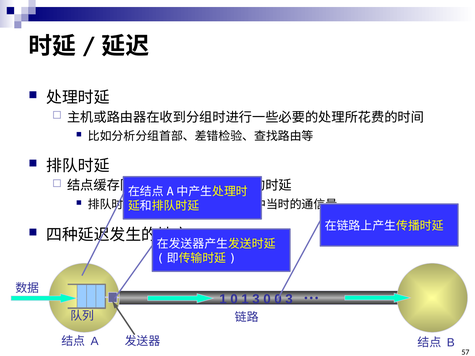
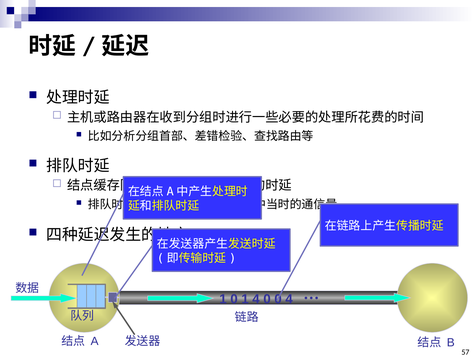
1 3: 3 -> 4 (256, 299)
0 3: 3 -> 4 (289, 299)
